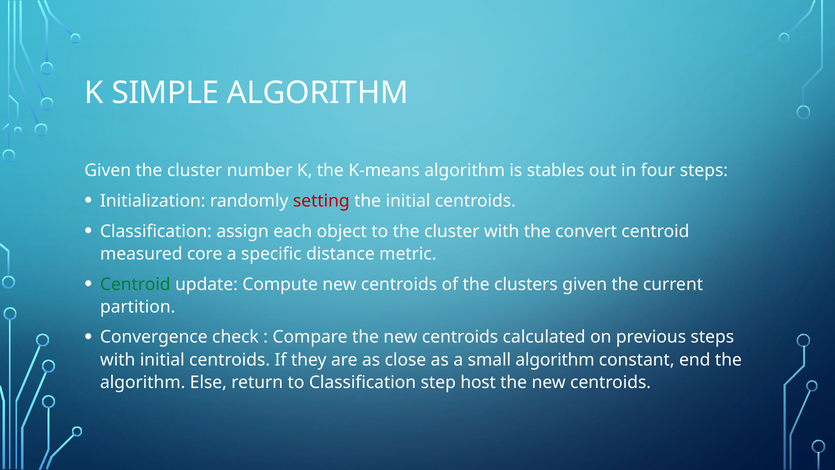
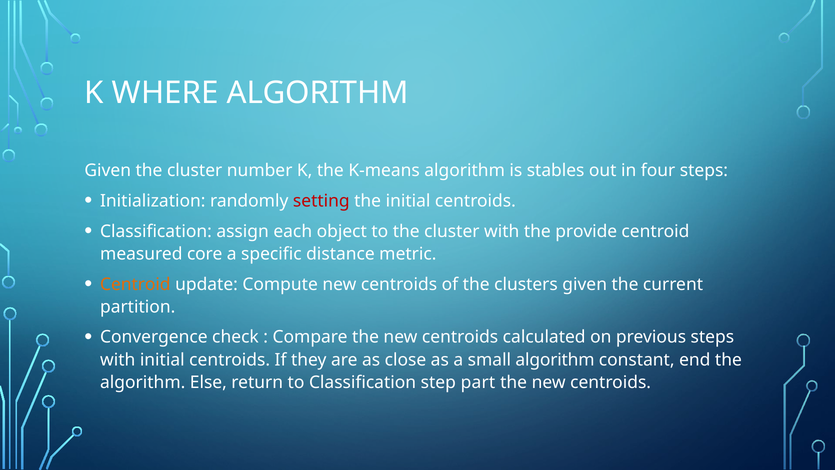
SIMPLE: SIMPLE -> WHERE (165, 93)
convert: convert -> provide (586, 231)
Centroid colour: green -> orange (135, 284)
host: host -> part (478, 382)
